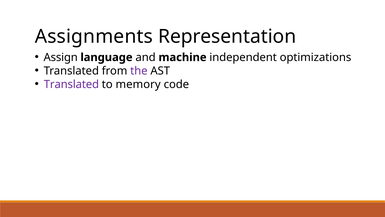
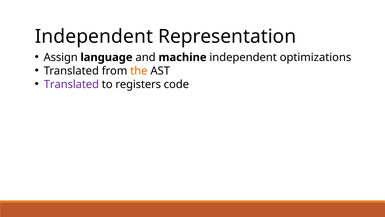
Assignments: Assignments -> Independent (94, 36)
the colour: purple -> orange (139, 71)
memory: memory -> registers (138, 84)
